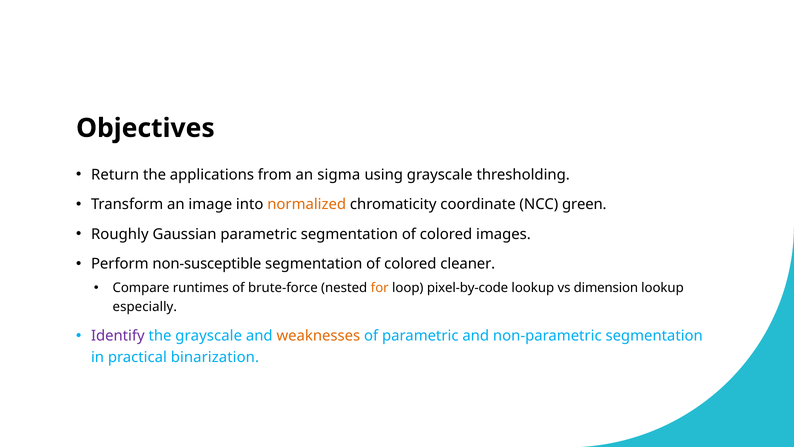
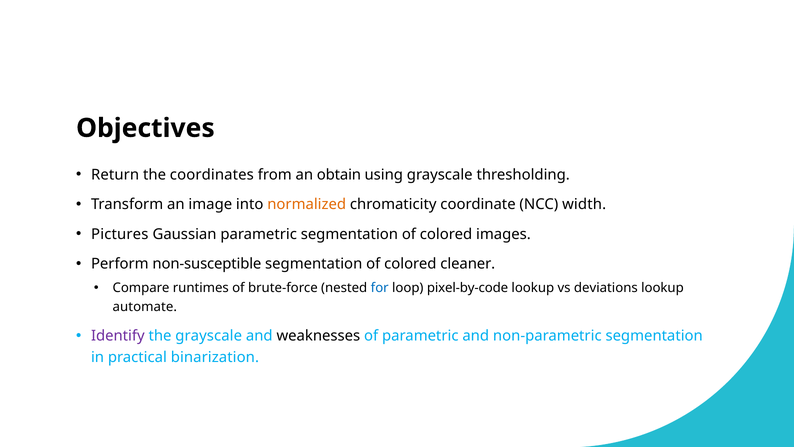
applications: applications -> coordinates (212, 175)
sigma: sigma -> obtain (339, 175)
green: green -> width (584, 204)
Roughly: Roughly -> Pictures (120, 234)
for colour: orange -> blue (380, 288)
dimension: dimension -> deviations (606, 288)
especially: especially -> automate (145, 307)
weaknesses colour: orange -> black (318, 336)
